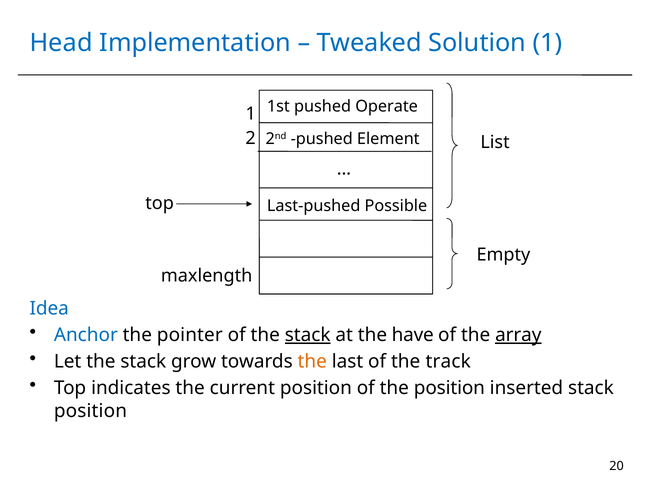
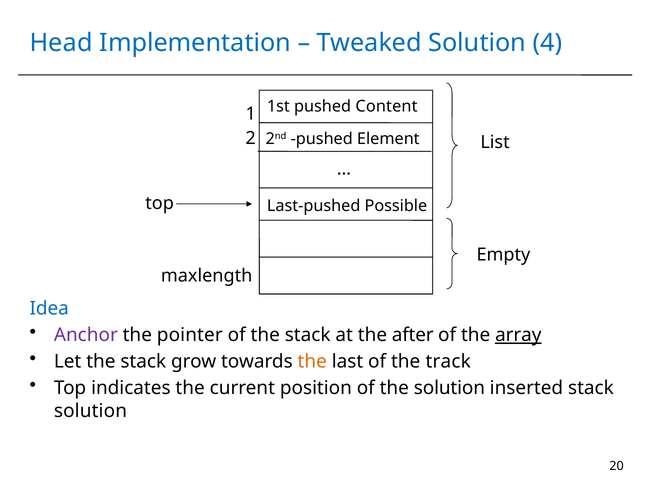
Solution 1: 1 -> 4 (547, 43)
Operate: Operate -> Content (386, 106)
Anchor colour: blue -> purple (86, 335)
stack underline: present -> none (308, 335)
have: have -> after (413, 335)
the position: position -> solution (449, 388)
position: position -> solution (90, 411)
